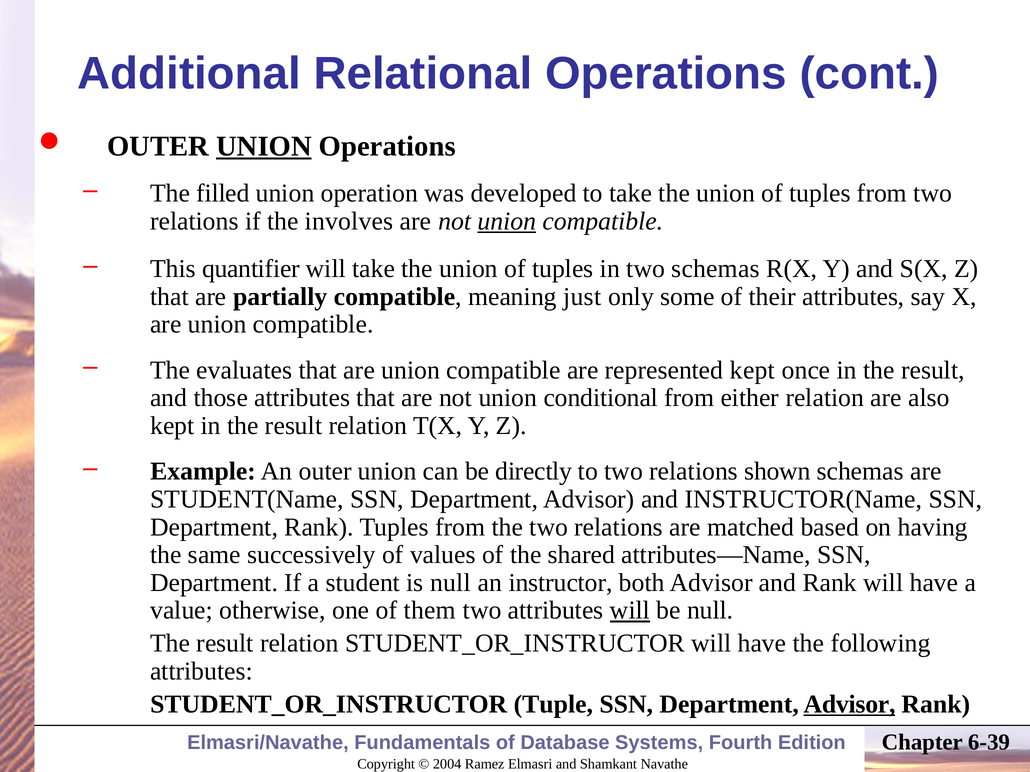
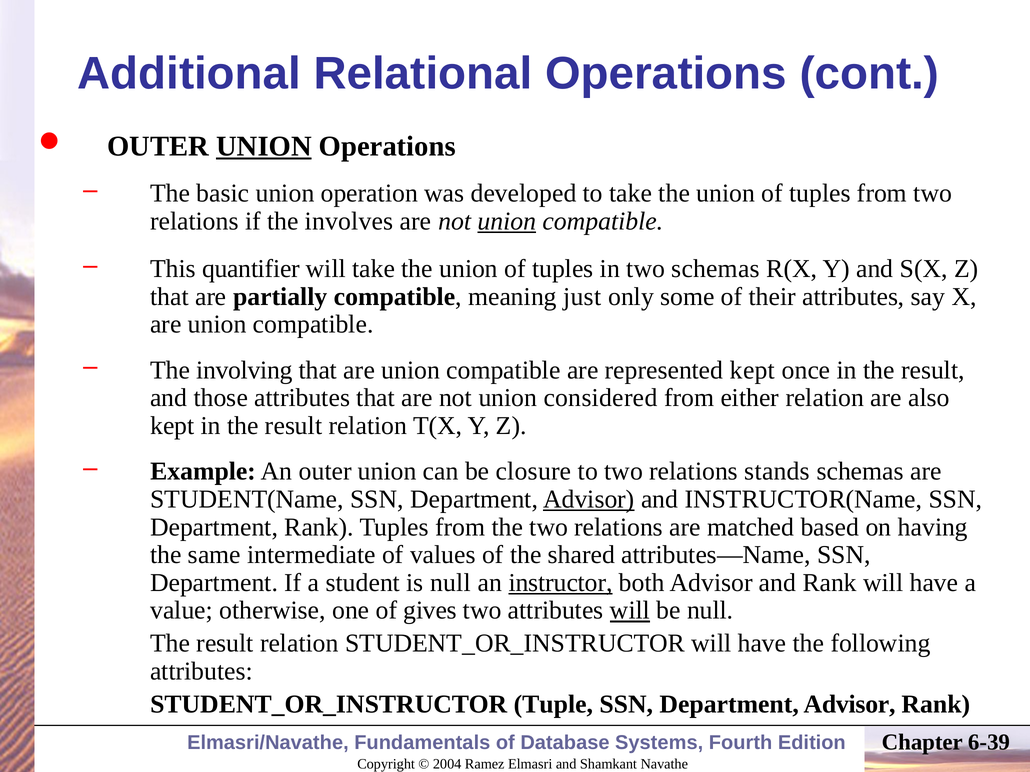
filled: filled -> basic (223, 194)
evaluates: evaluates -> involving (244, 370)
conditional: conditional -> considered (601, 398)
directly: directly -> closure (534, 472)
shown: shown -> stands (777, 472)
Advisor underline: none -> present (589, 500)
successively: successively -> intermediate (312, 555)
instructor underline: none -> present (561, 583)
them: them -> gives (430, 611)
Advisor underline: present -> none (850, 705)
